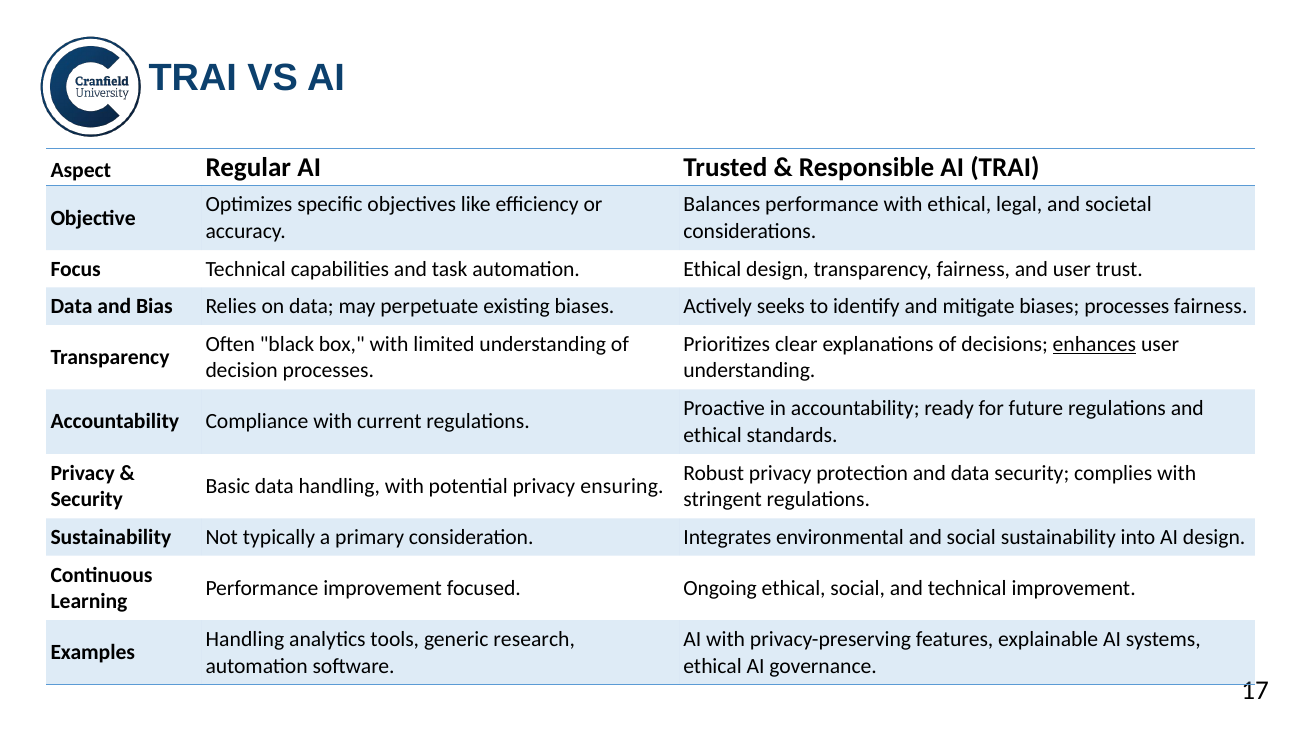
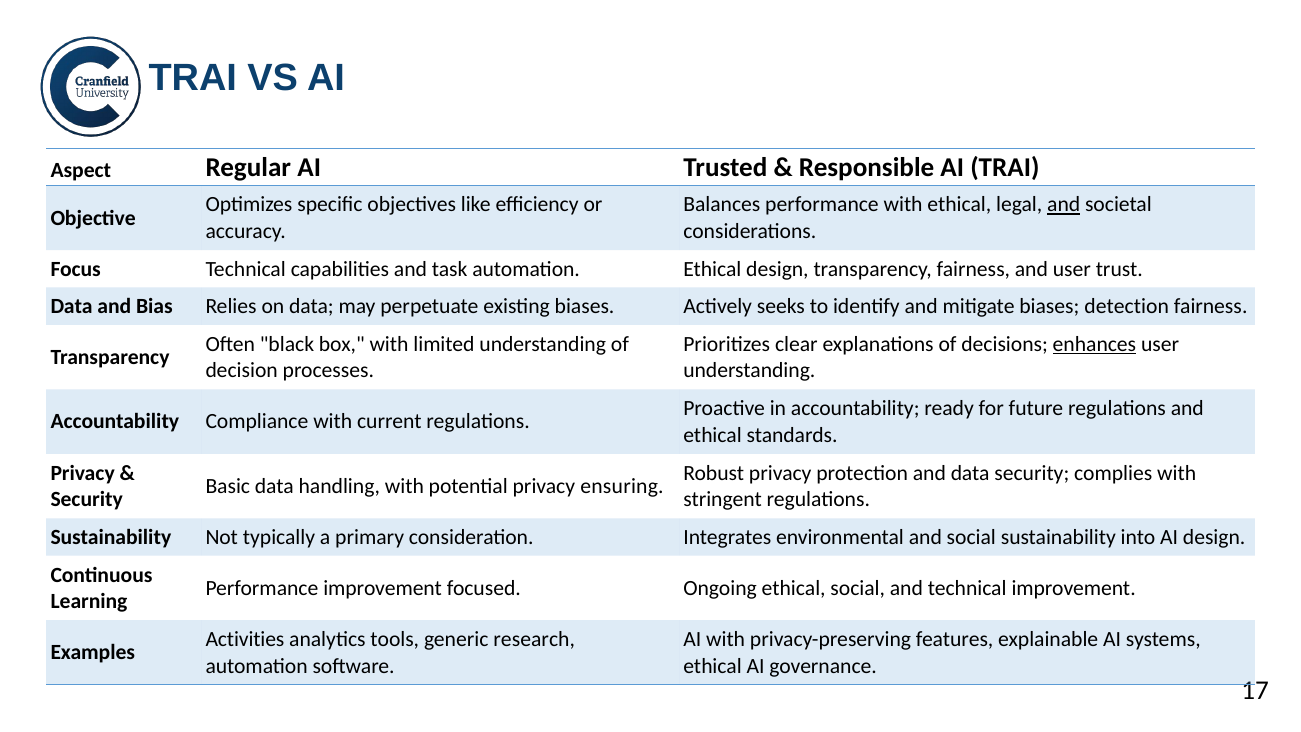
and underline: none -> present (1064, 205)
biases processes: processes -> detection (1127, 306)
Handling: Handling -> Activities (245, 639)
